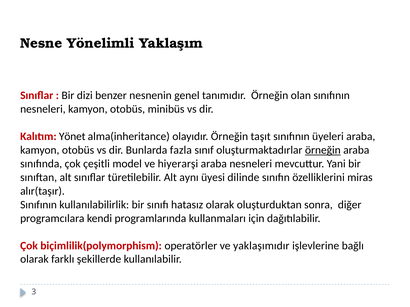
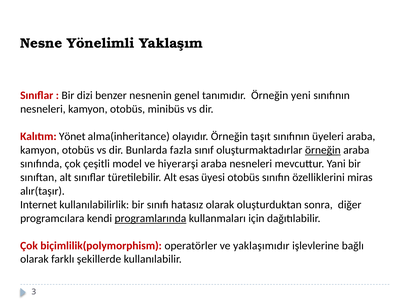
olan: olan -> yeni (301, 96)
aynı: aynı -> esas (189, 178)
üyesi dilinde: dilinde -> otobüs (244, 178)
Sınıfının: Sınıfının -> Internet (39, 205)
programlarında underline: none -> present (150, 219)
